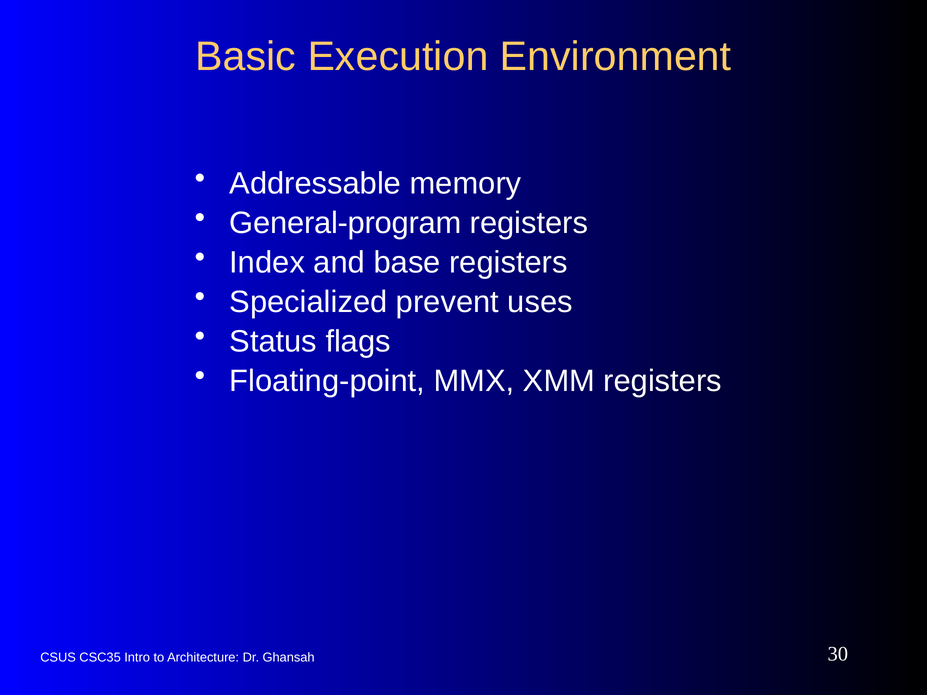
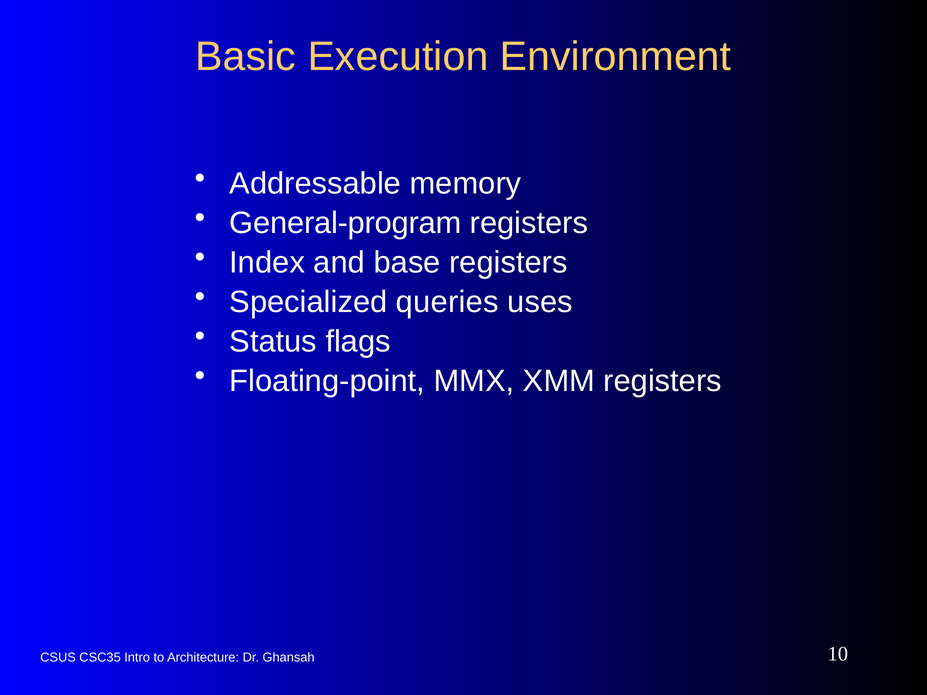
prevent: prevent -> queries (447, 302)
30: 30 -> 10 (838, 654)
